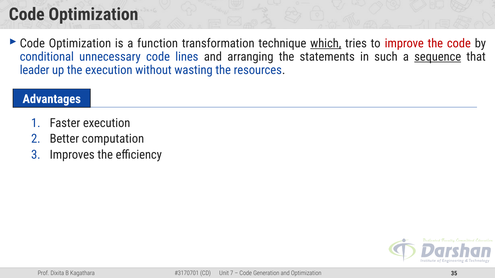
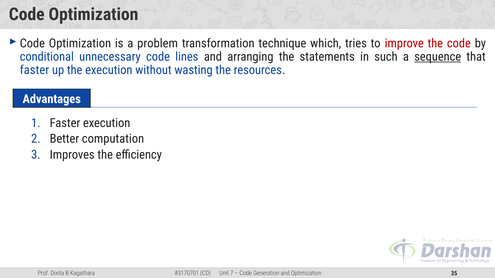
function: function -> problem (158, 44)
which underline: present -> none (326, 44)
leader: leader -> faster (34, 70)
